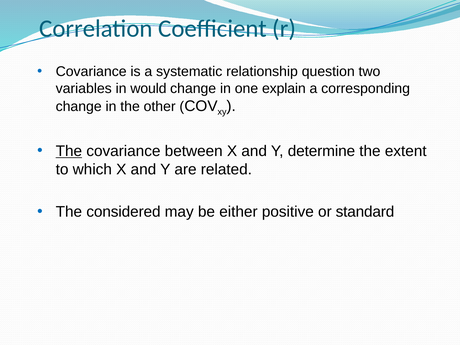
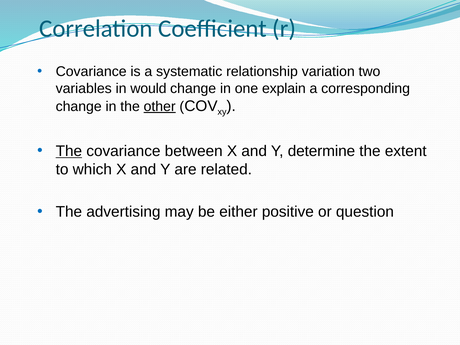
question: question -> variation (328, 72)
other underline: none -> present (160, 107)
considered: considered -> advertising (123, 212)
standard: standard -> question (365, 212)
